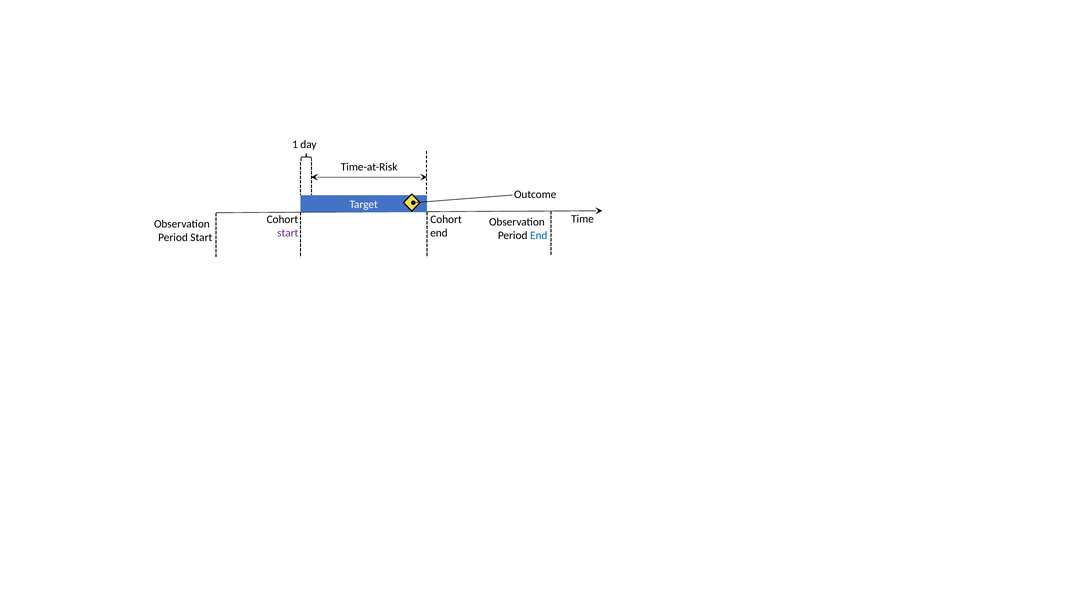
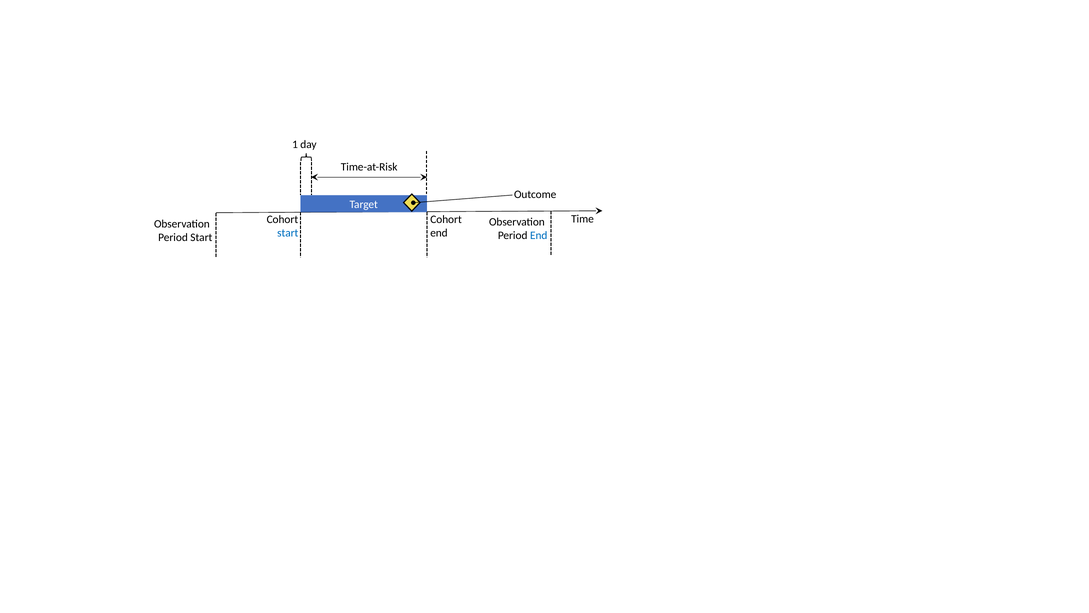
start colour: purple -> blue (288, 233)
